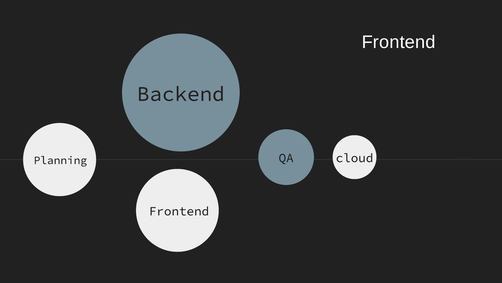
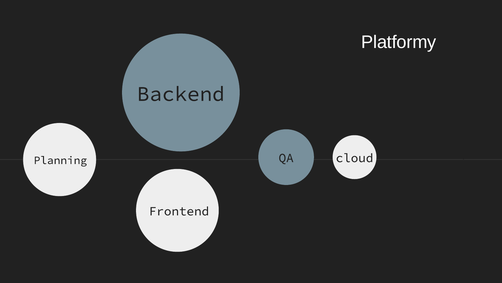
Frontend: Frontend -> Platformy (399, 42)
